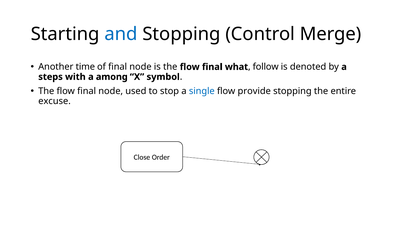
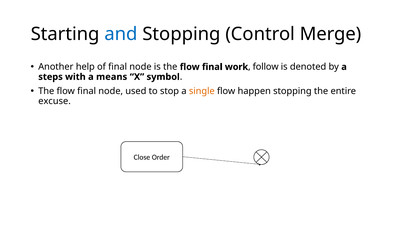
time: time -> help (85, 67)
what: what -> work (237, 67)
among: among -> means (112, 77)
single colour: blue -> orange (202, 91)
provide: provide -> happen (254, 91)
